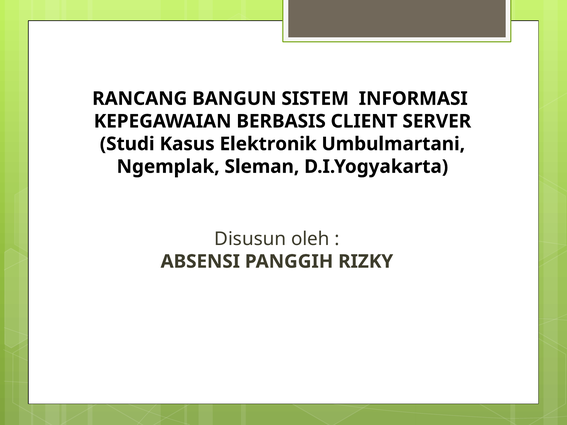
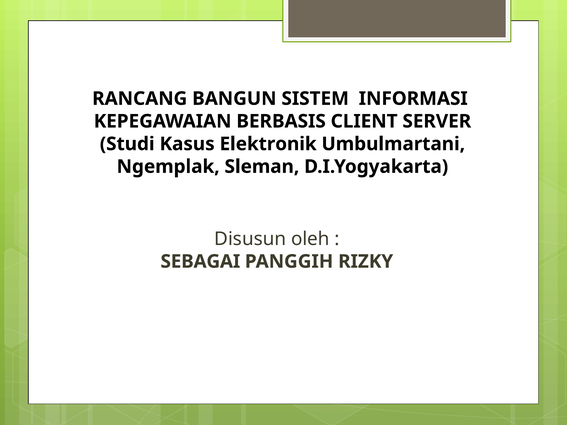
ABSENSI: ABSENSI -> SEBAGAI (200, 262)
